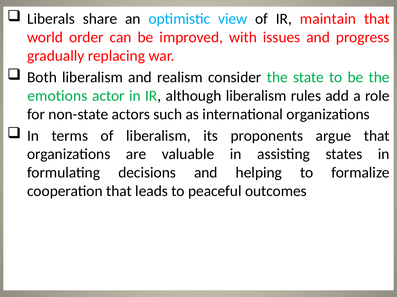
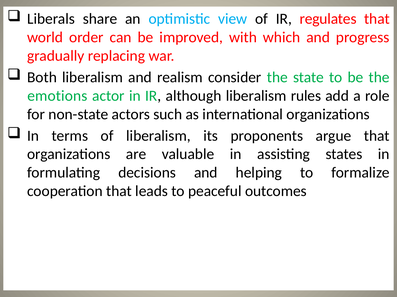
maintain: maintain -> regulates (328, 19)
issues: issues -> which (282, 37)
